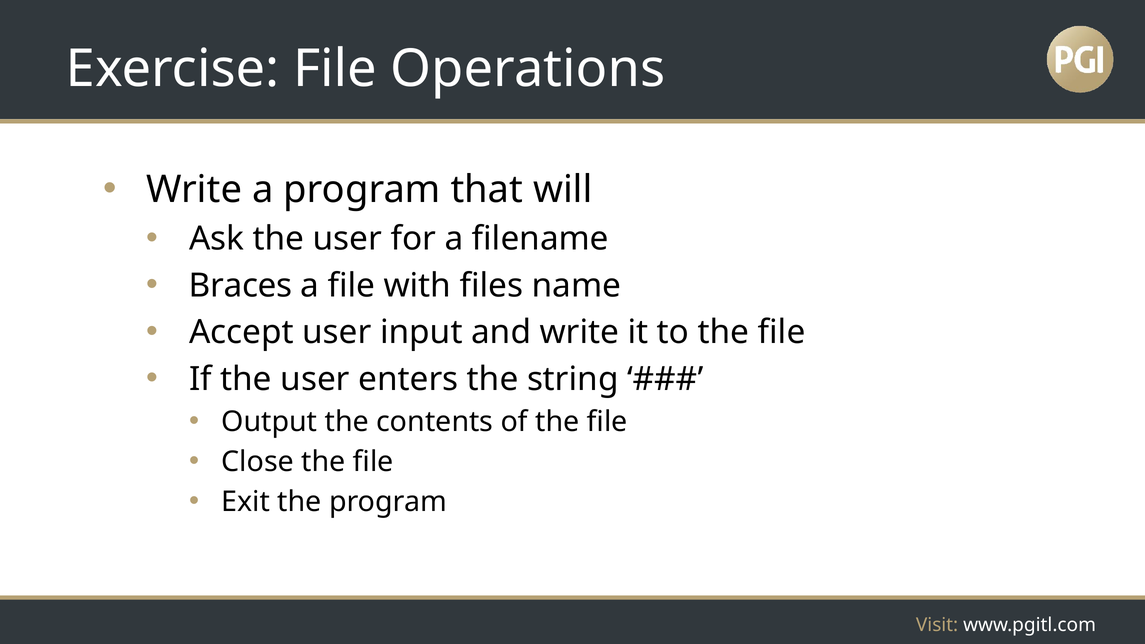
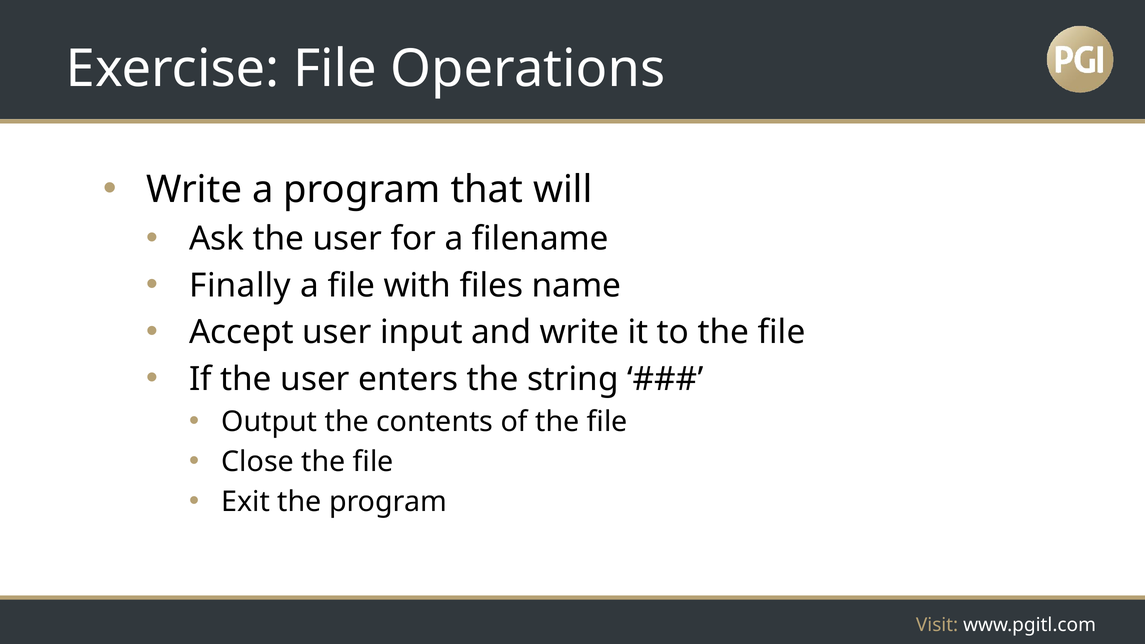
Braces: Braces -> Finally (240, 286)
